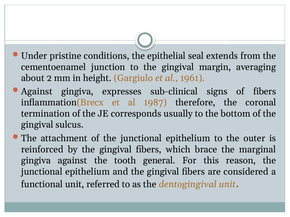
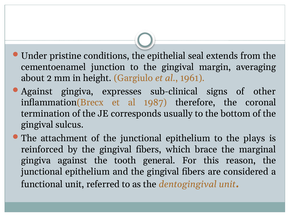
of fibers: fibers -> other (265, 92)
outer: outer -> plays (254, 139)
